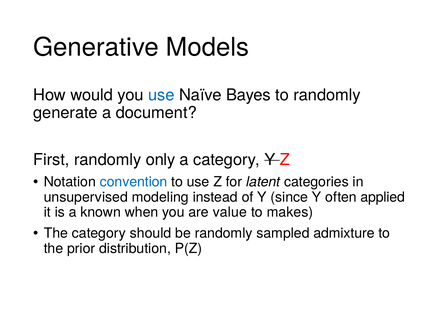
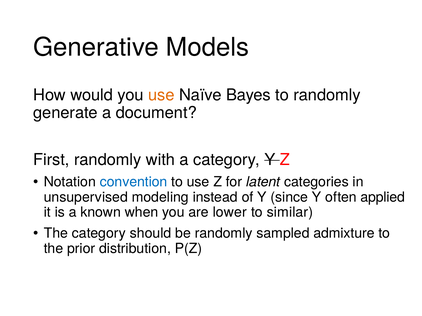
use colour: blue -> orange (161, 95)
only: only -> with (160, 160)
value: value -> lower (230, 213)
makes: makes -> similar (290, 213)
